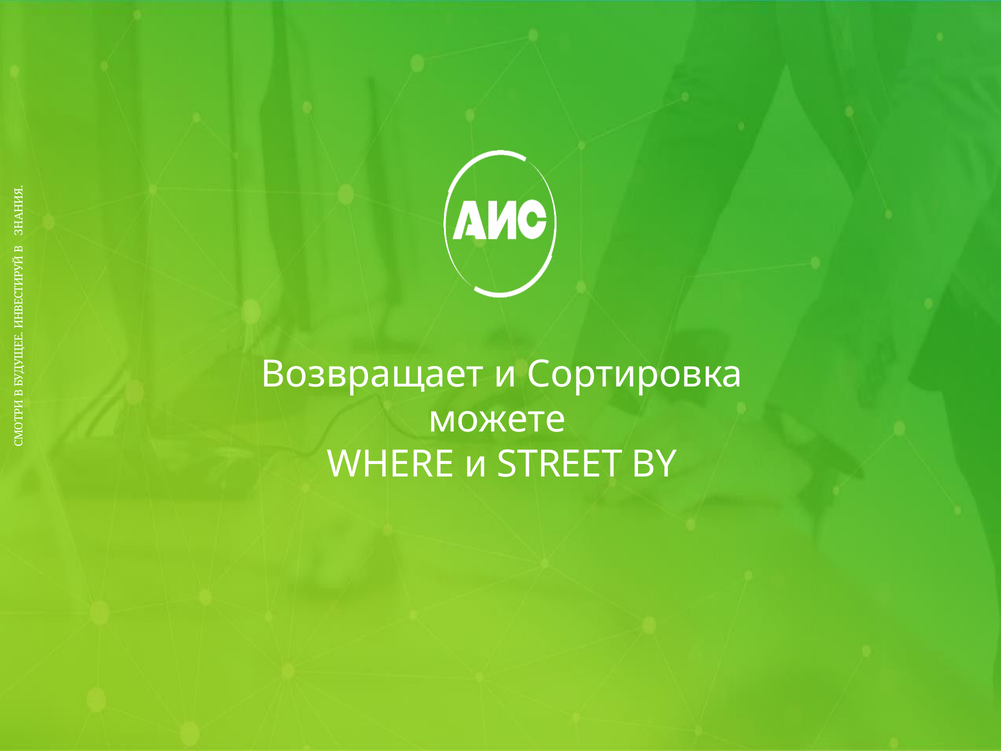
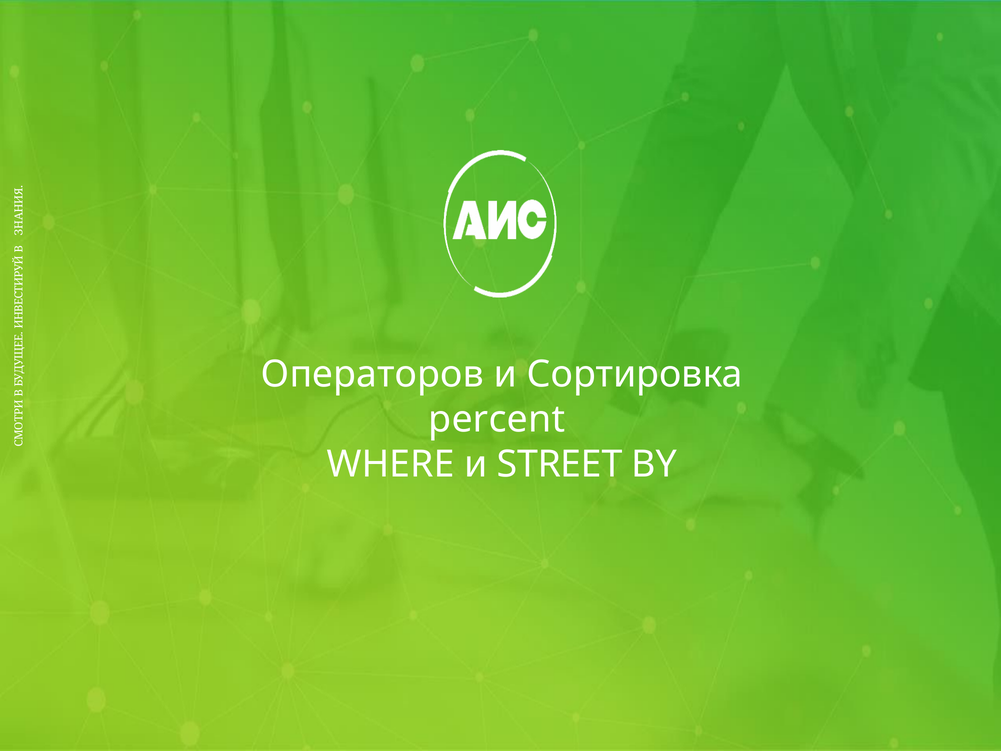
Возвращает: Возвращает -> Операторов (372, 374)
можете: можете -> percent (497, 419)
